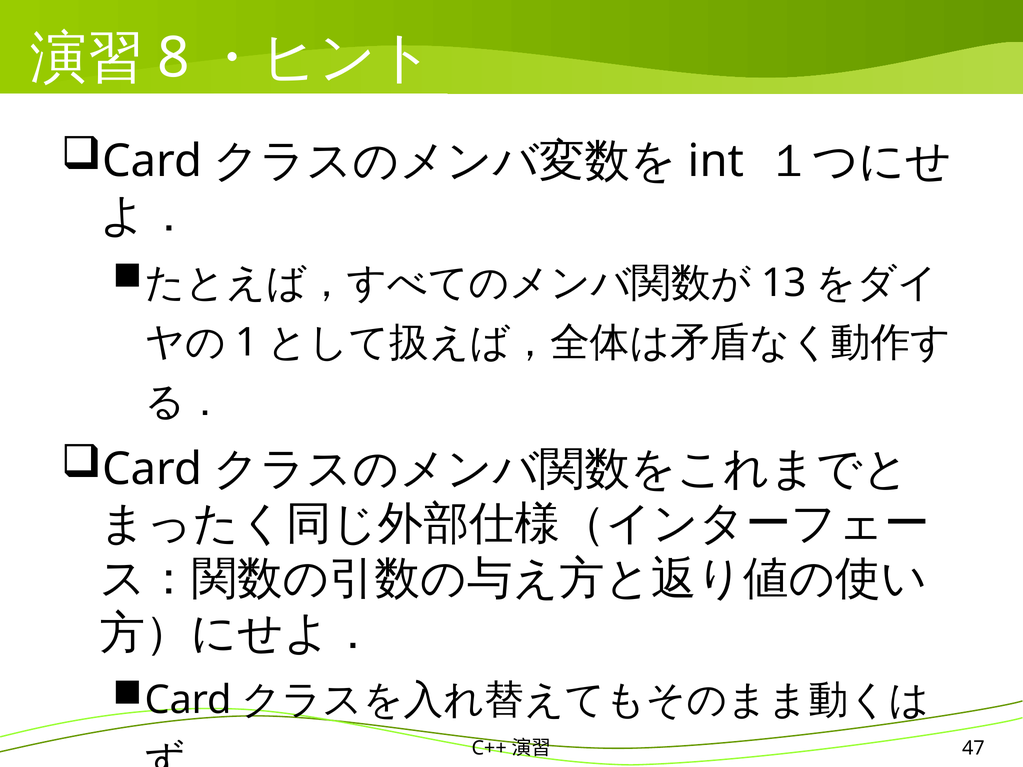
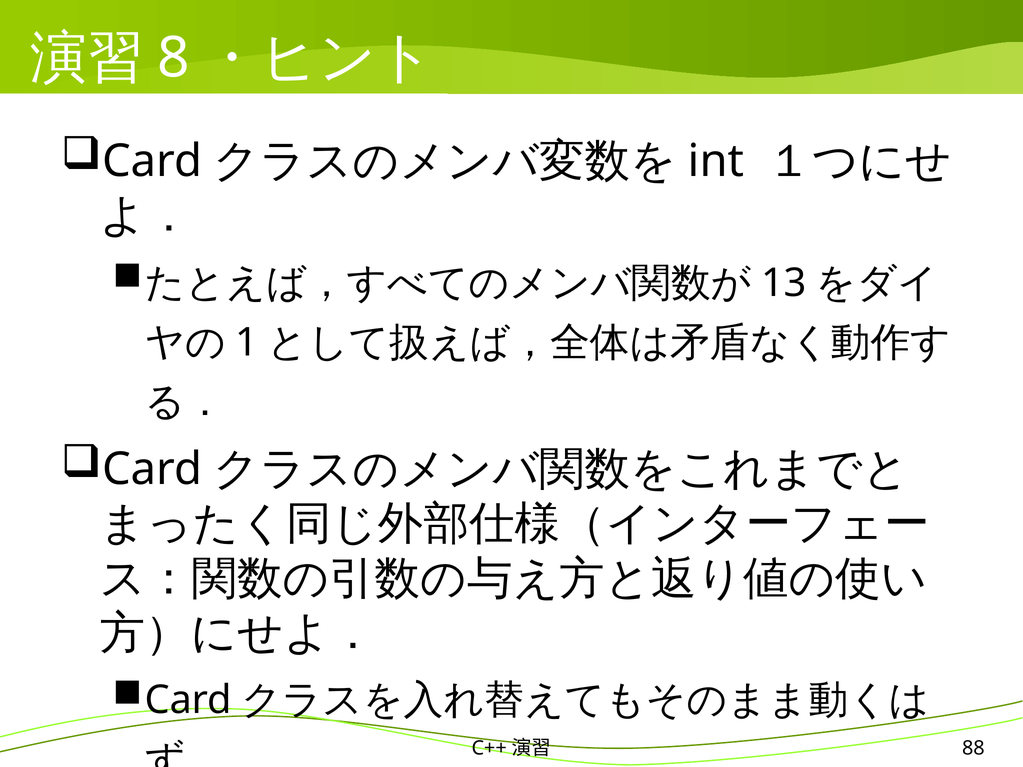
47: 47 -> 88 (973, 748)
